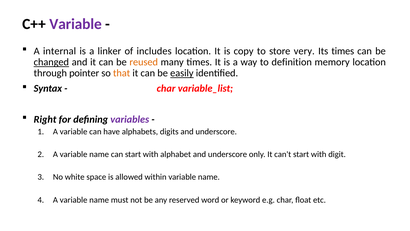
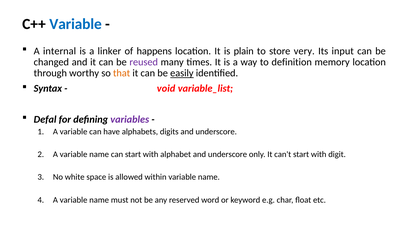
Variable colour: purple -> blue (76, 24)
includes: includes -> happens (154, 51)
copy: copy -> plain (244, 51)
Its times: times -> input (343, 51)
changed underline: present -> none (51, 62)
reused colour: orange -> purple (144, 62)
pointer: pointer -> worthy (84, 73)
char: char -> void (166, 88)
Right: Right -> Defal (45, 119)
